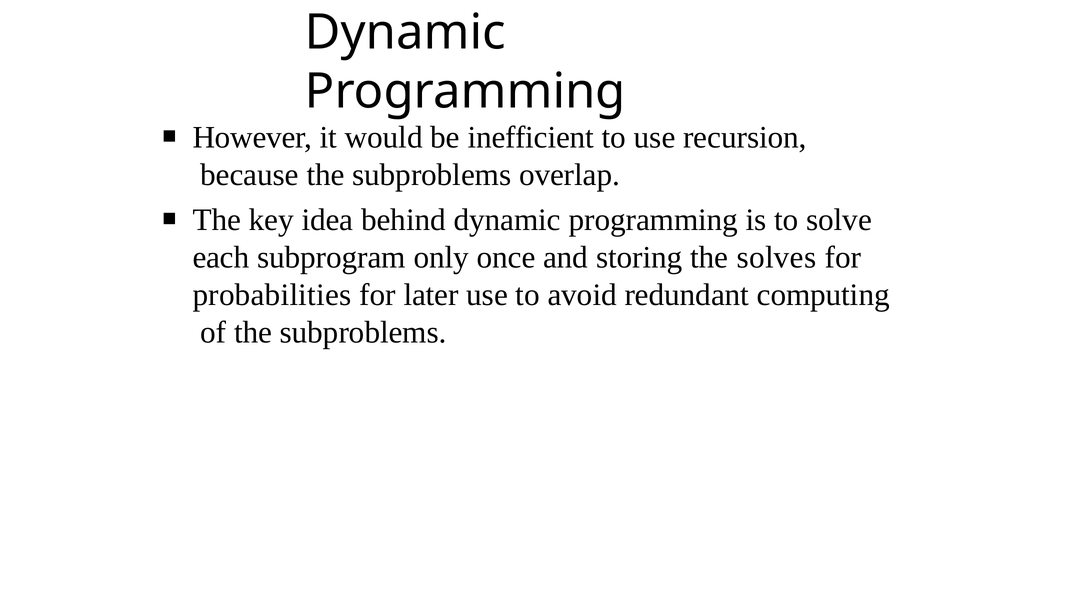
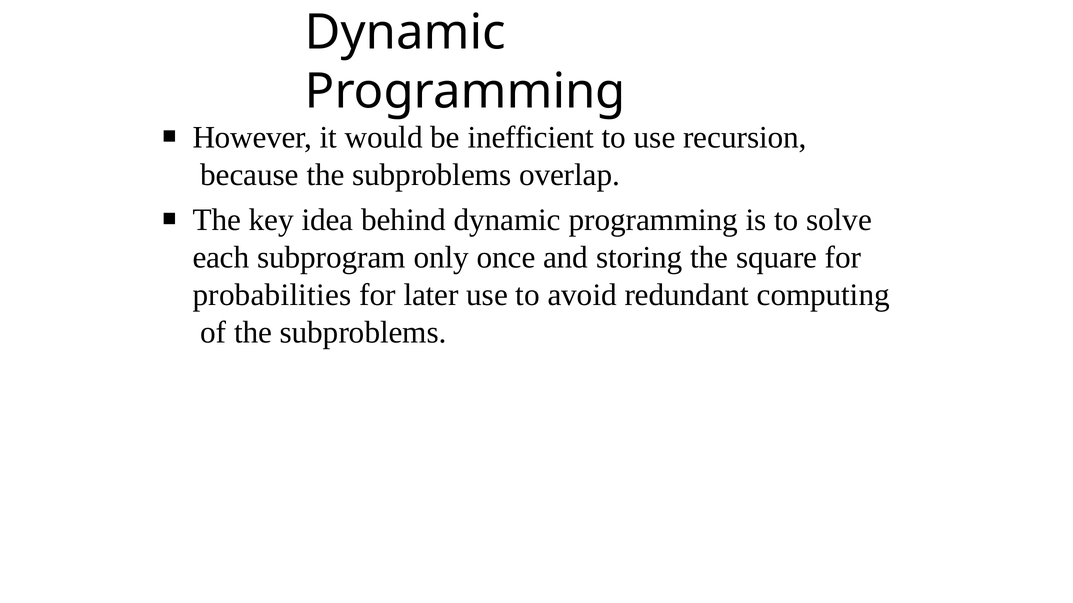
solves: solves -> square (777, 258)
